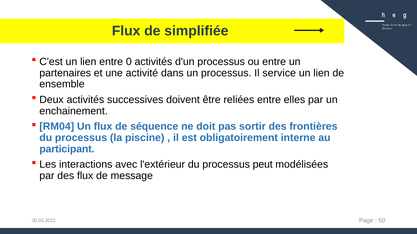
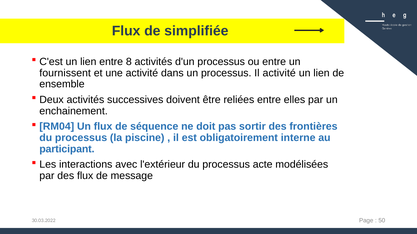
0: 0 -> 8 (129, 62)
partenaires: partenaires -> fournissent (65, 73)
Il service: service -> activité (279, 73)
peut: peut -> acte (263, 165)
